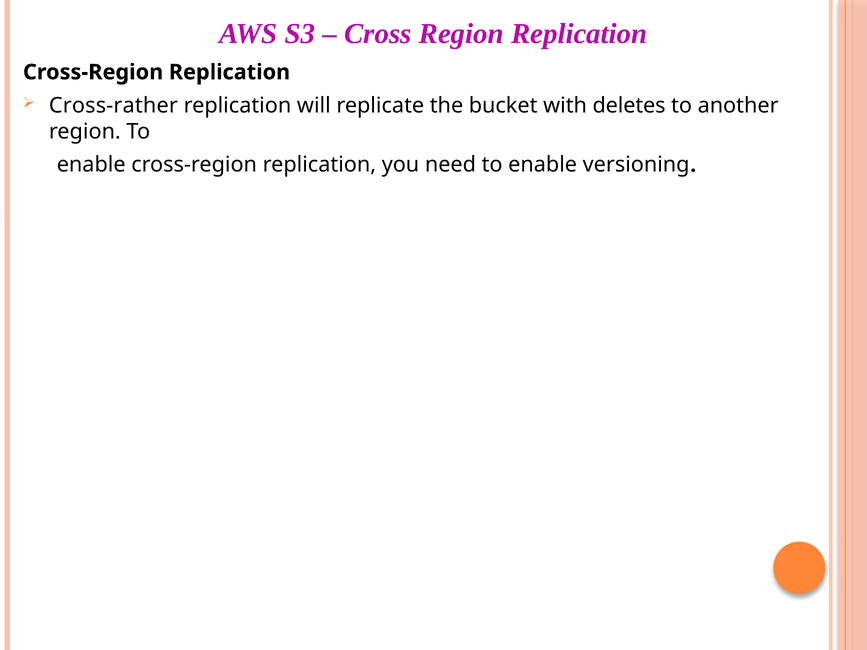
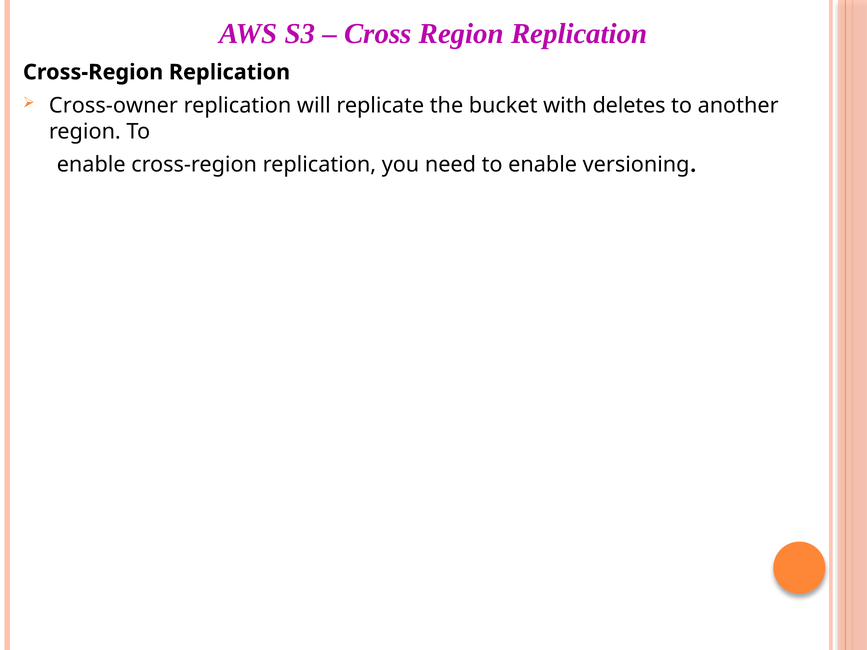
Cross-rather: Cross-rather -> Cross-owner (113, 105)
